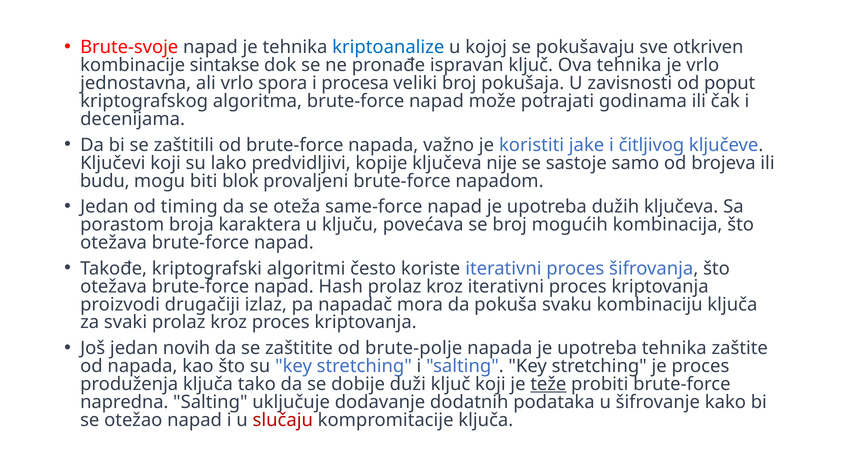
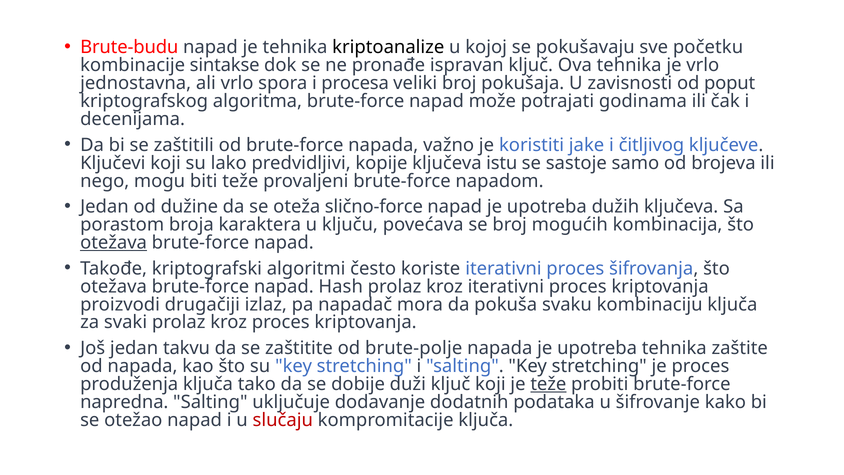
Brute-svoje: Brute-svoje -> Brute-budu (129, 47)
kriptoanalize colour: blue -> black (388, 47)
otkriven: otkriven -> početku (708, 47)
nije: nije -> istu (502, 163)
budu: budu -> nego (105, 181)
biti blok: blok -> teže (240, 181)
timing: timing -> dužine (189, 207)
same-force: same-force -> slično-force (374, 207)
otežava underline: none -> present (114, 243)
novih: novih -> takvu (187, 348)
